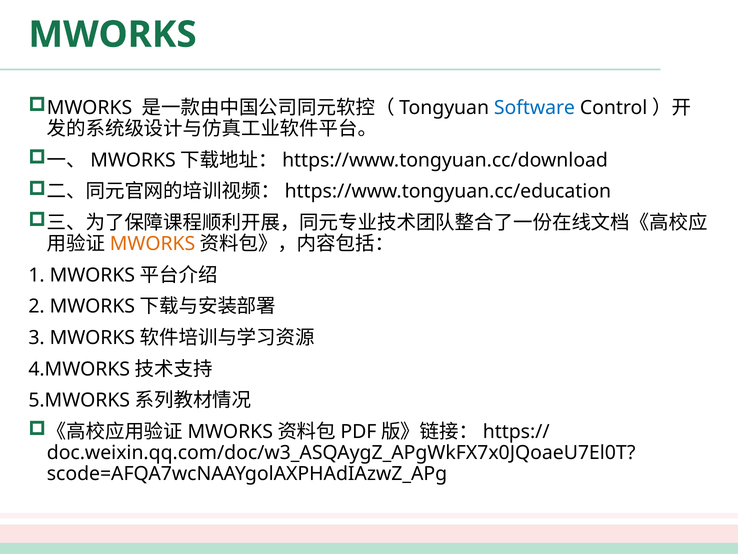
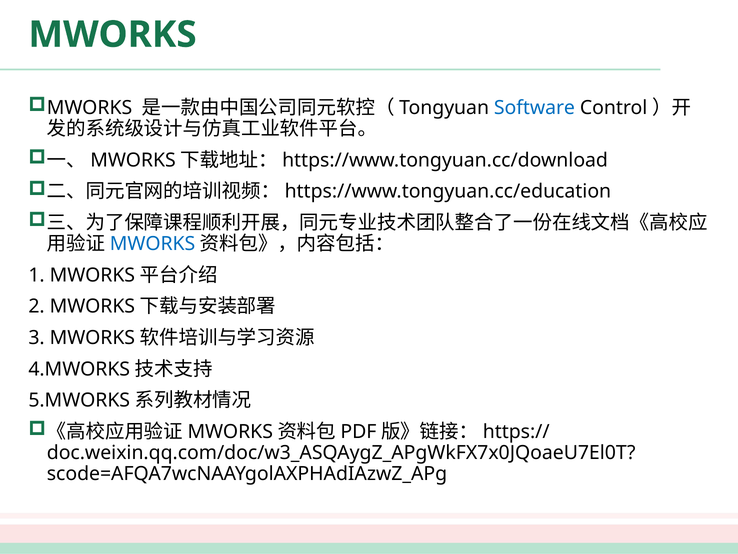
MWORKS colour: orange -> blue (153, 244)
